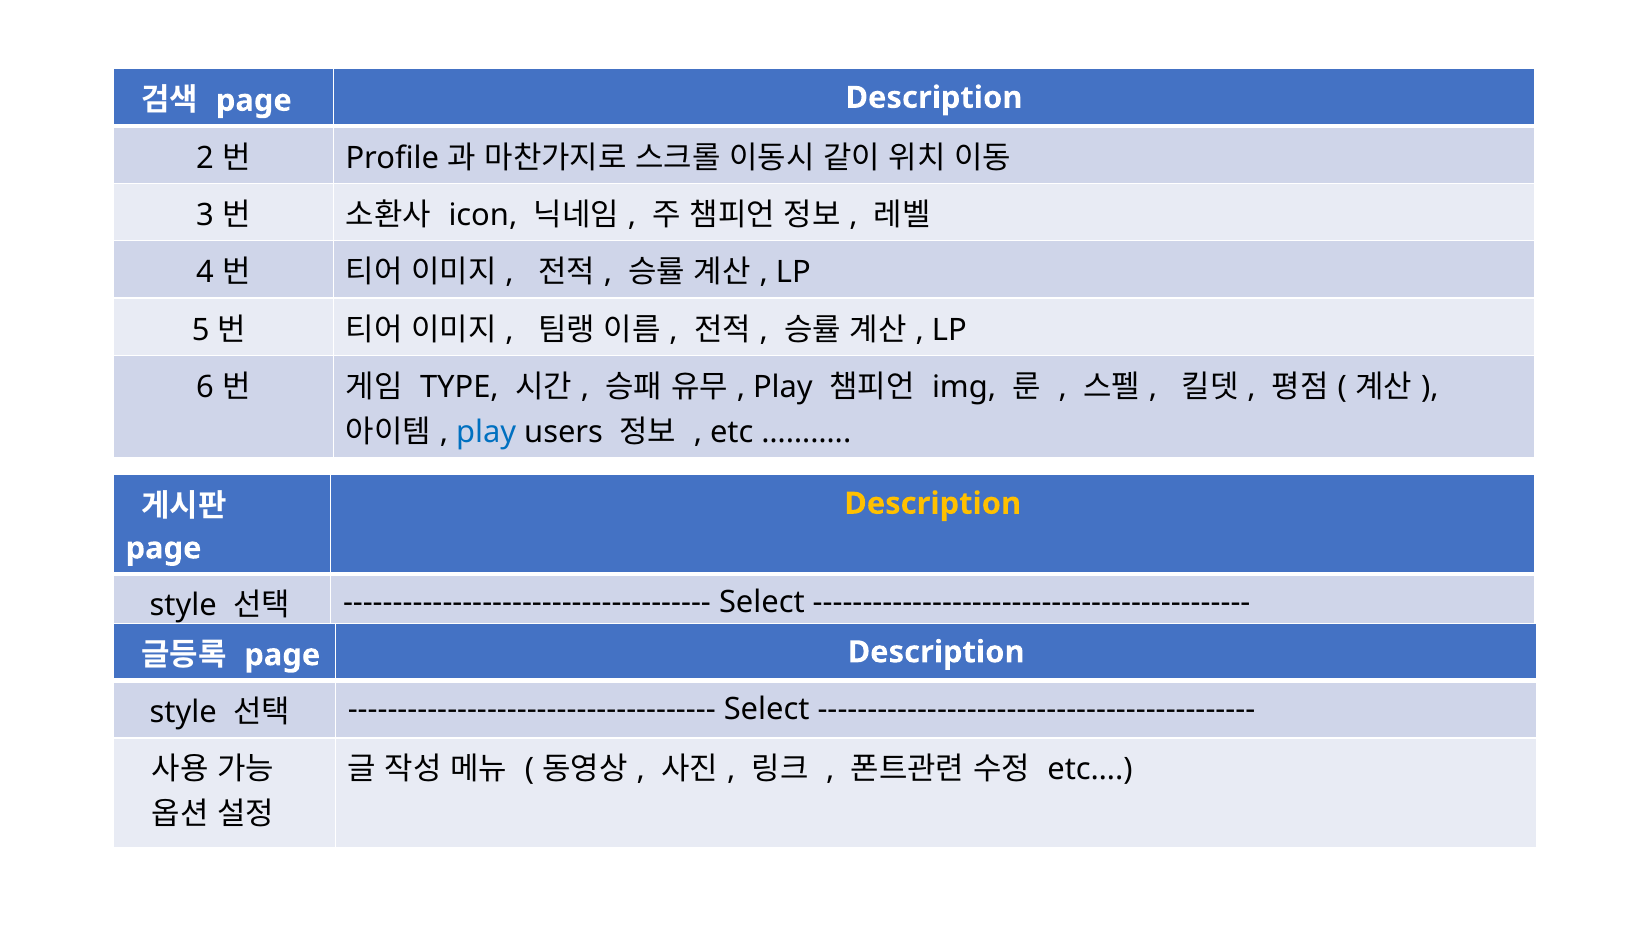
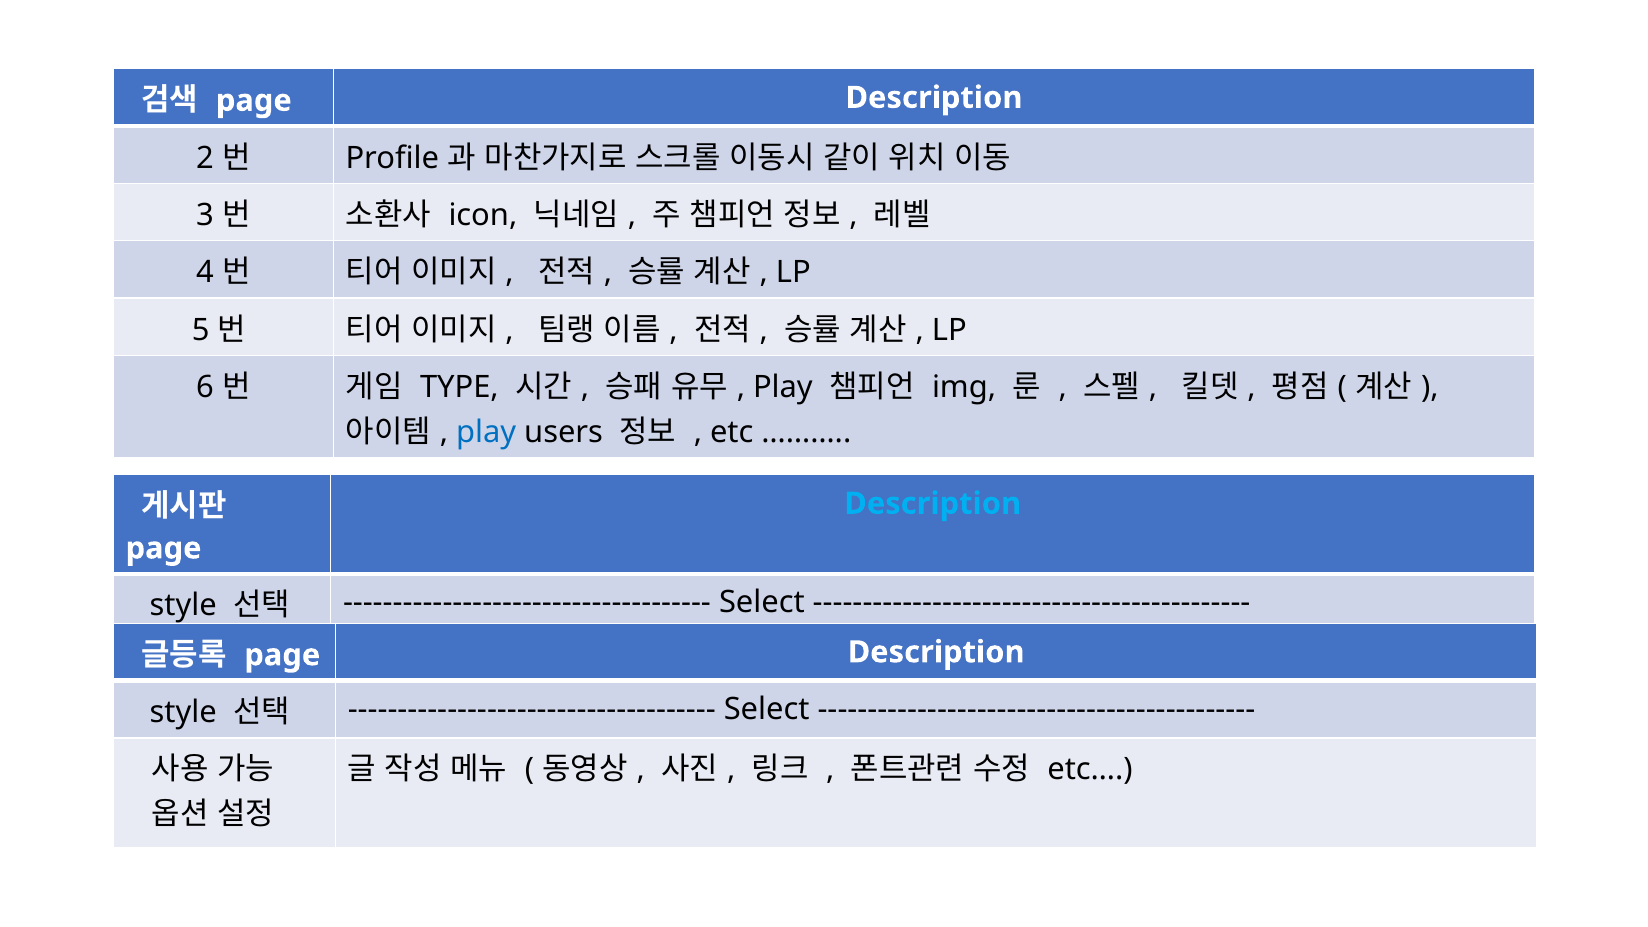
Description colour: yellow -> light blue (933, 504)
